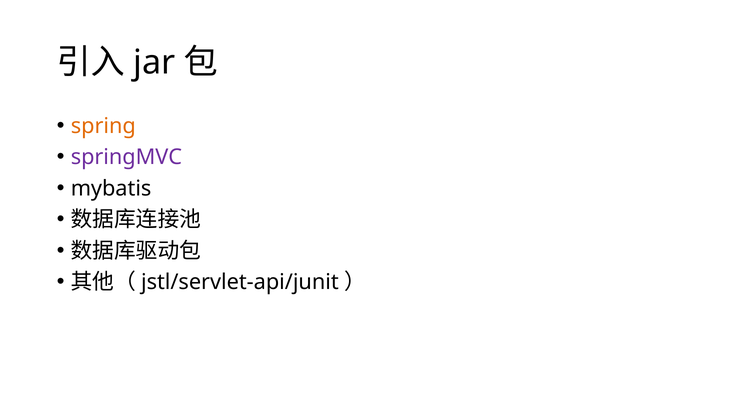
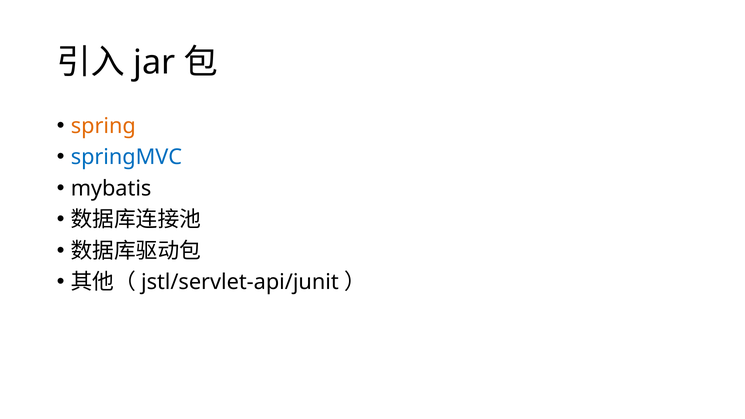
springMVC colour: purple -> blue (126, 157)
